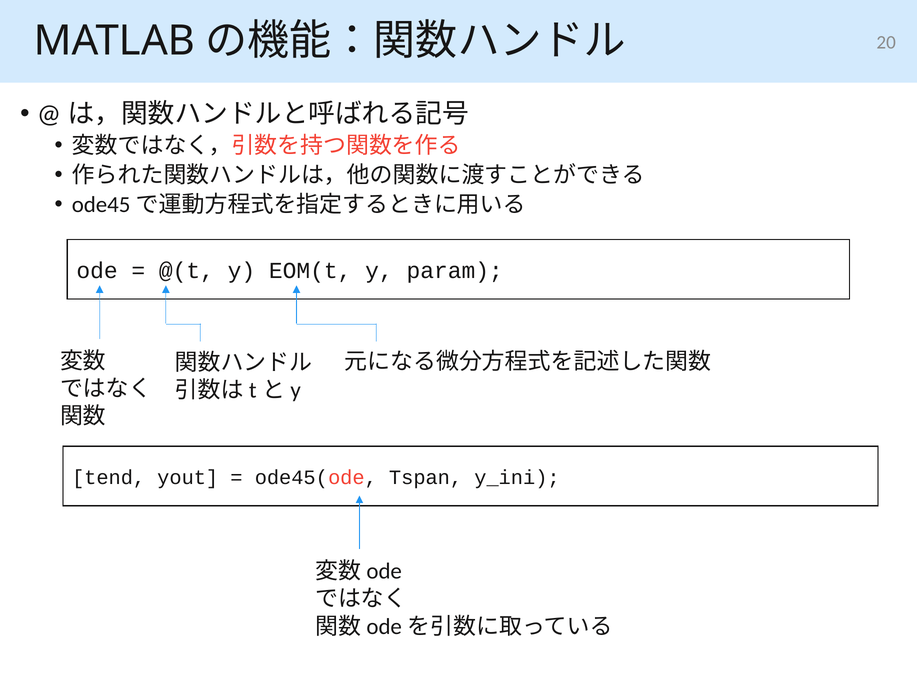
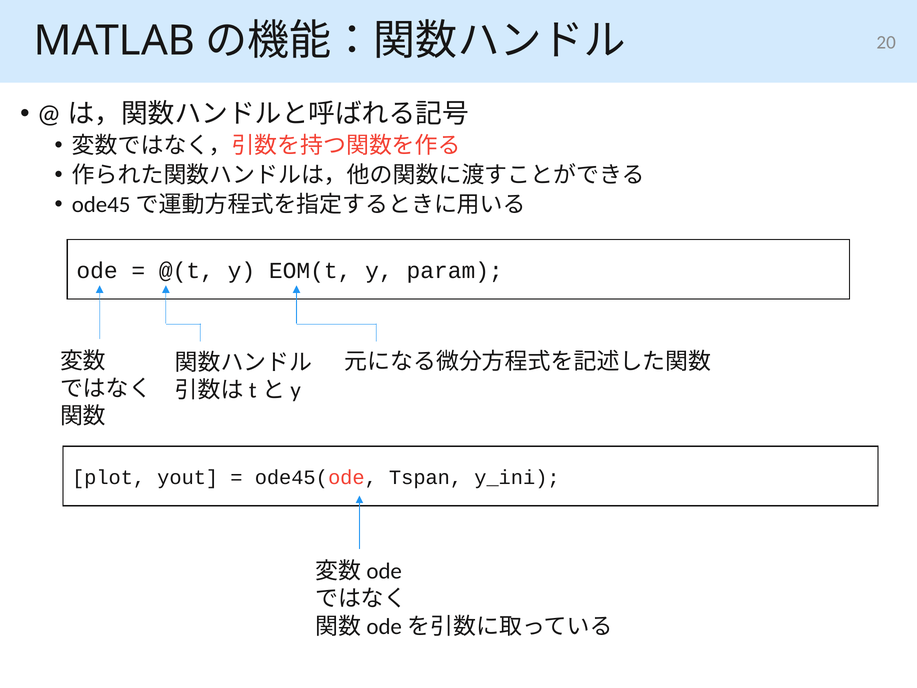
tend: tend -> plot (109, 477)
